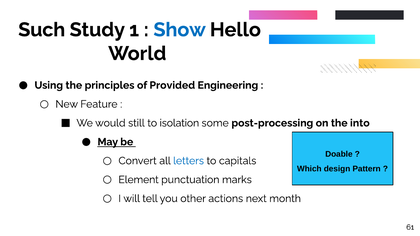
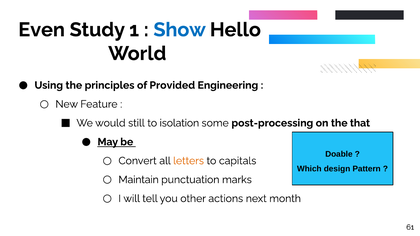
Such: Such -> Even (42, 30)
into: into -> that (360, 123)
letters colour: blue -> orange (189, 161)
Element: Element -> Maintain (139, 180)
